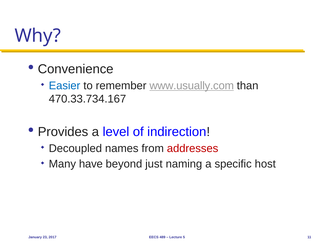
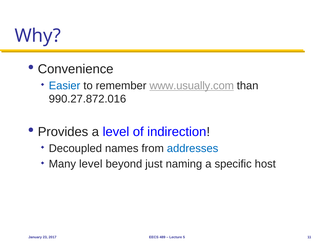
470.33.734.167: 470.33.734.167 -> 990.27.872.016 (87, 99)
addresses colour: red -> blue (193, 148)
Many have: have -> level (91, 164)
